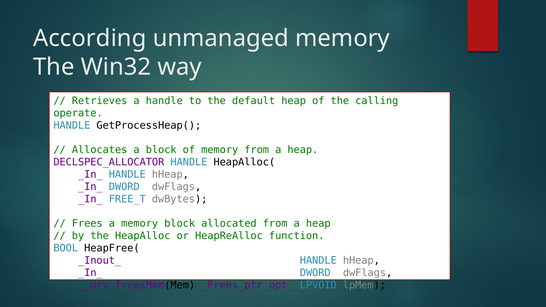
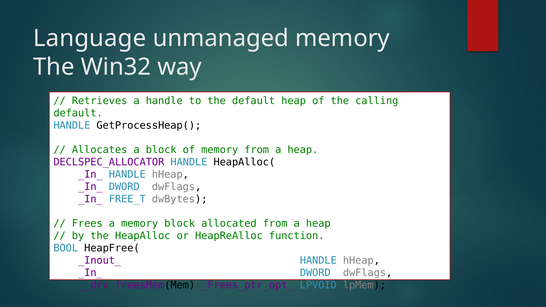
According: According -> Language (90, 38)
operate: operate -> default (78, 113)
